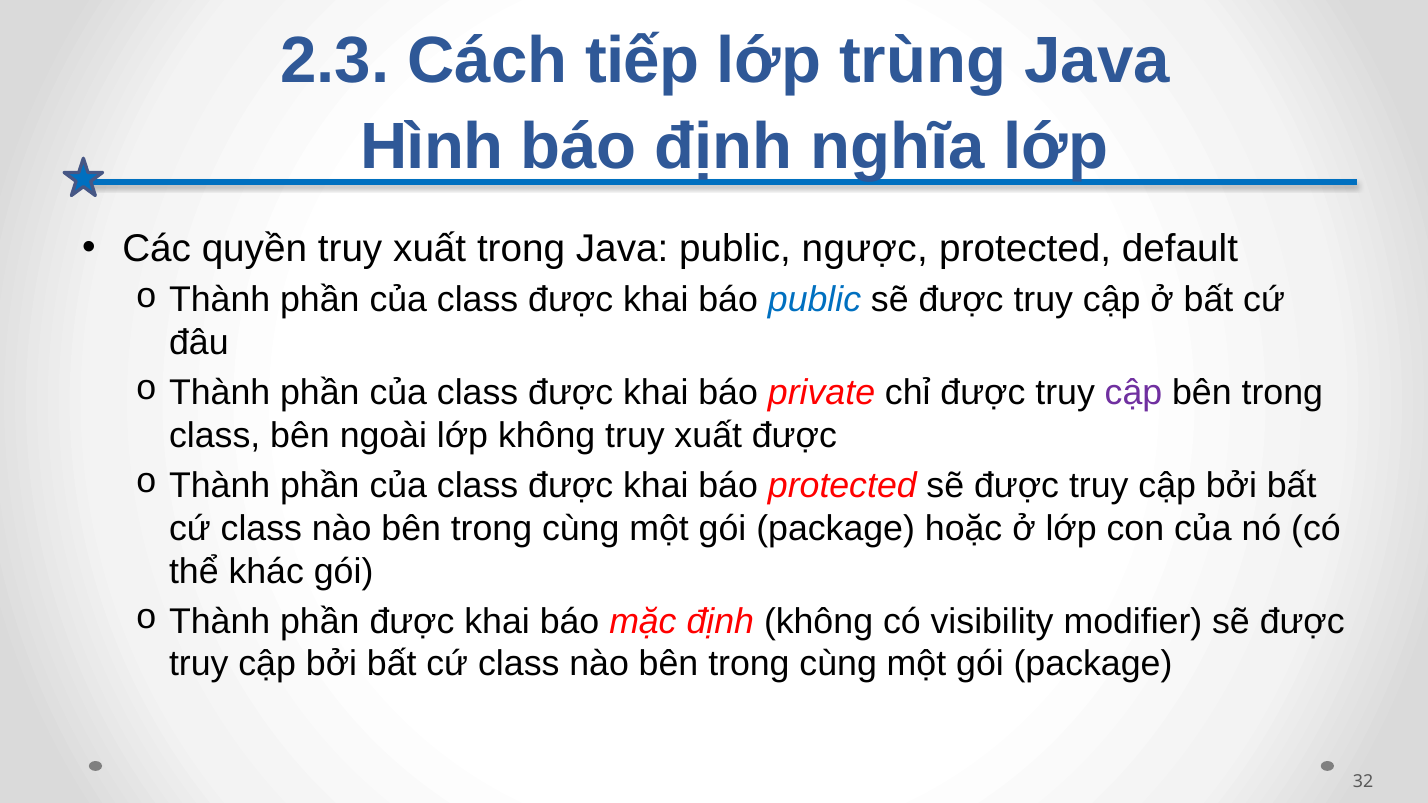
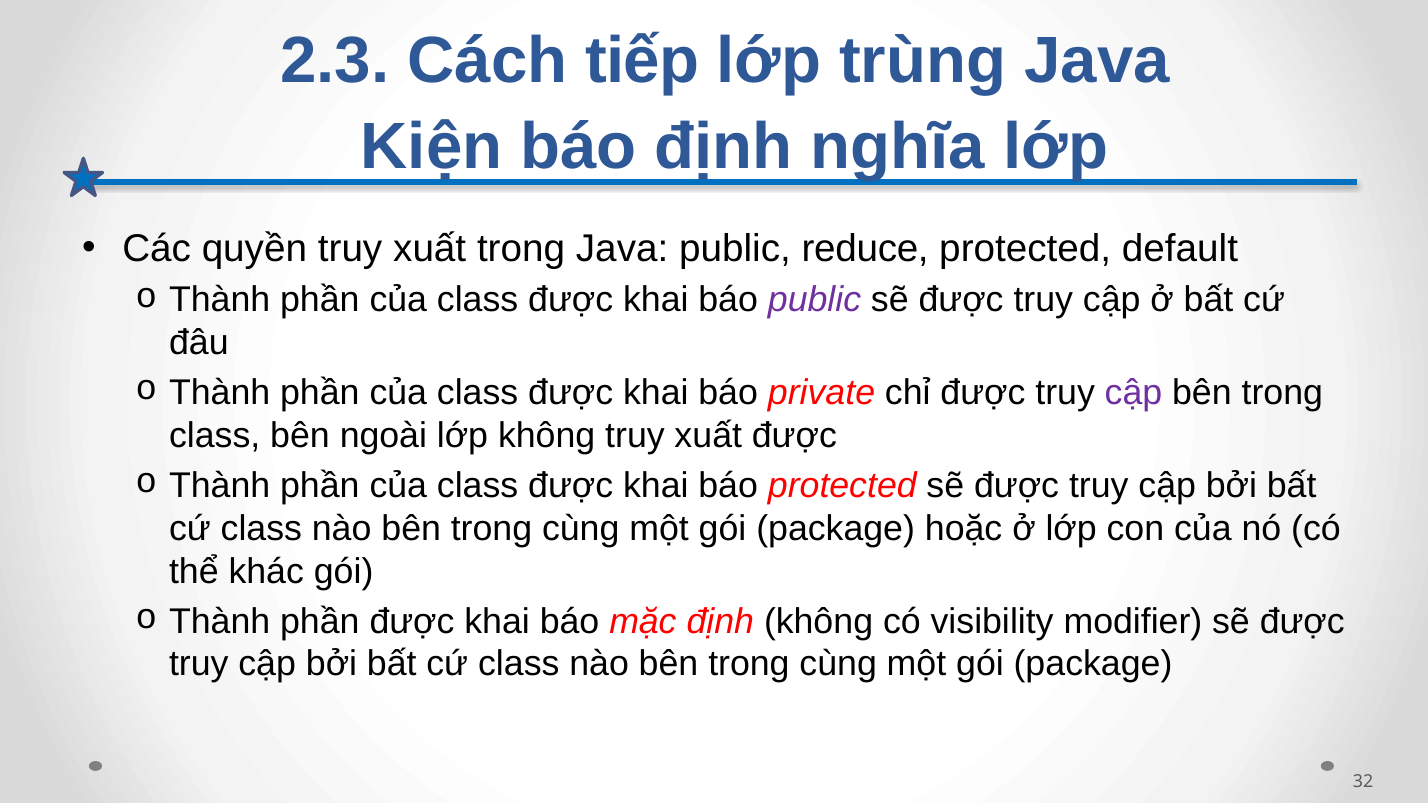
Hình: Hình -> Kiện (431, 147)
ngược: ngược -> reduce (865, 249)
public colour: blue -> purple (815, 300)
